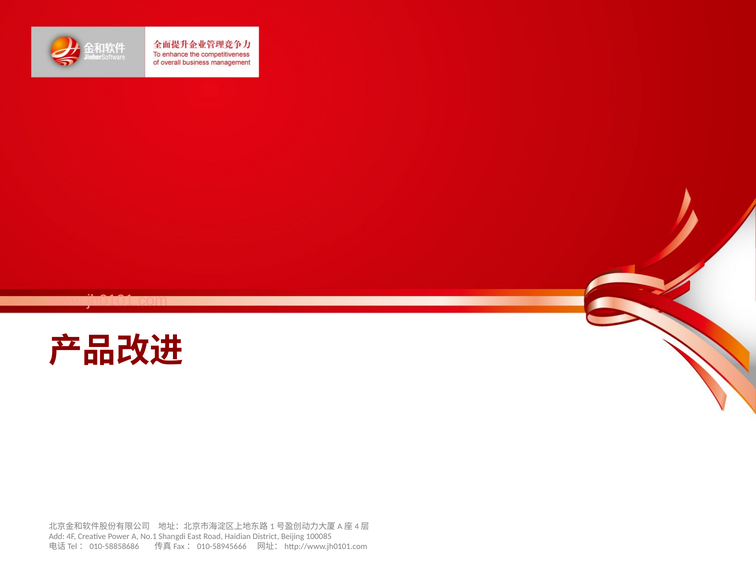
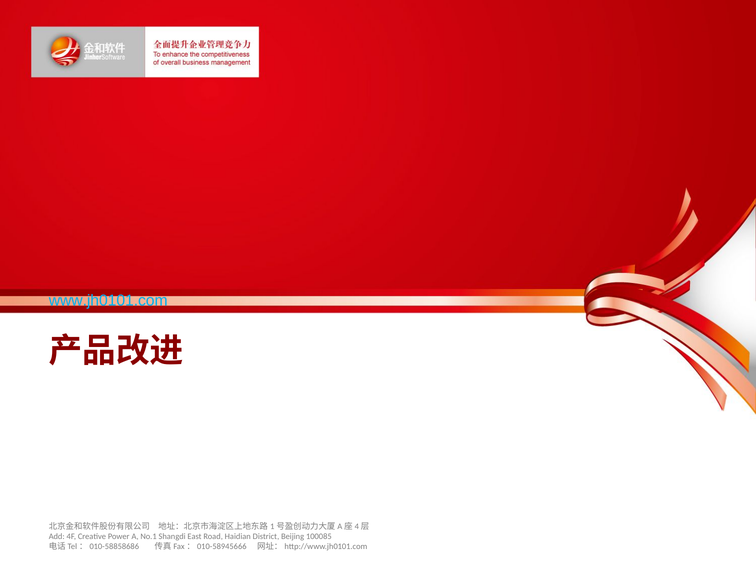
www.jh0101.com colour: pink -> light blue (108, 301)
